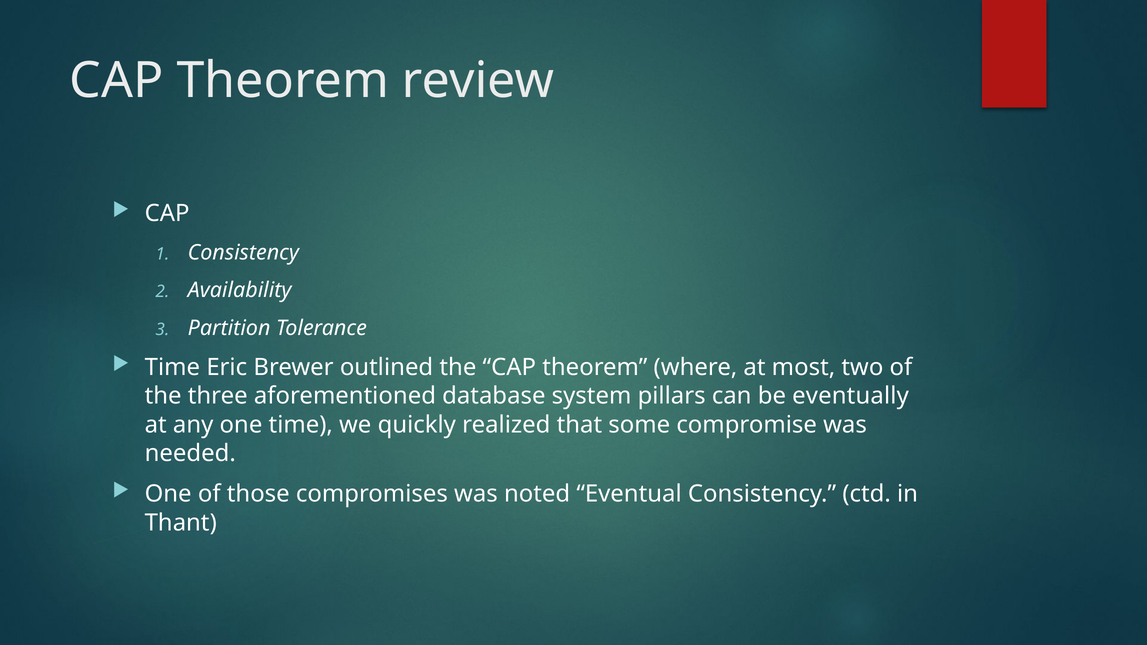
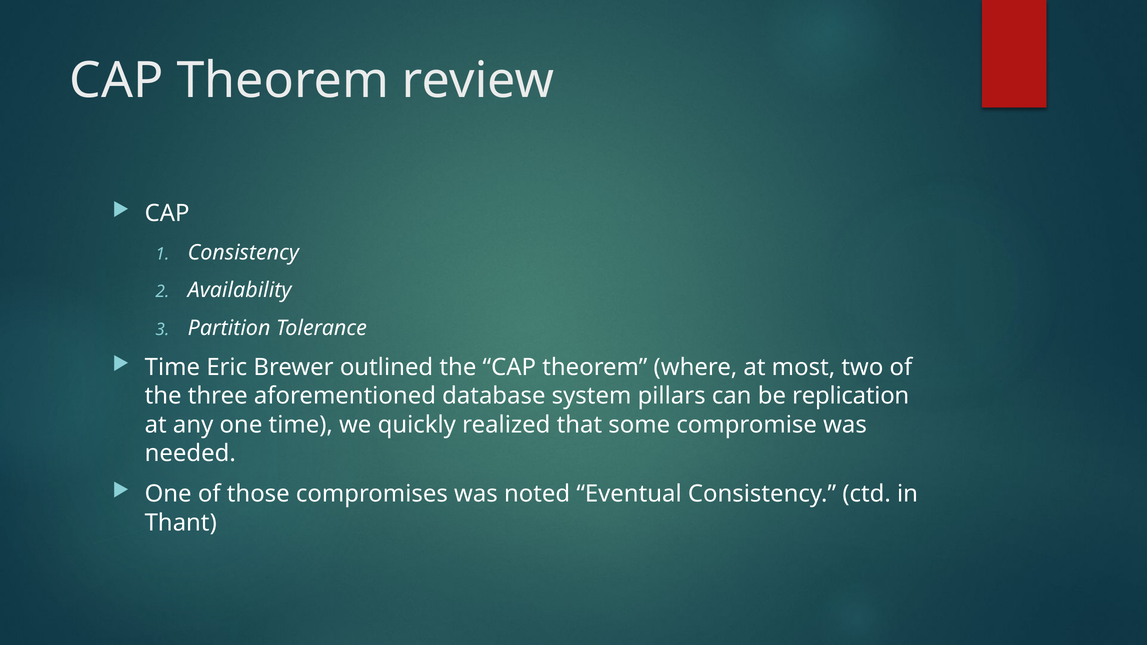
eventually: eventually -> replication (851, 396)
